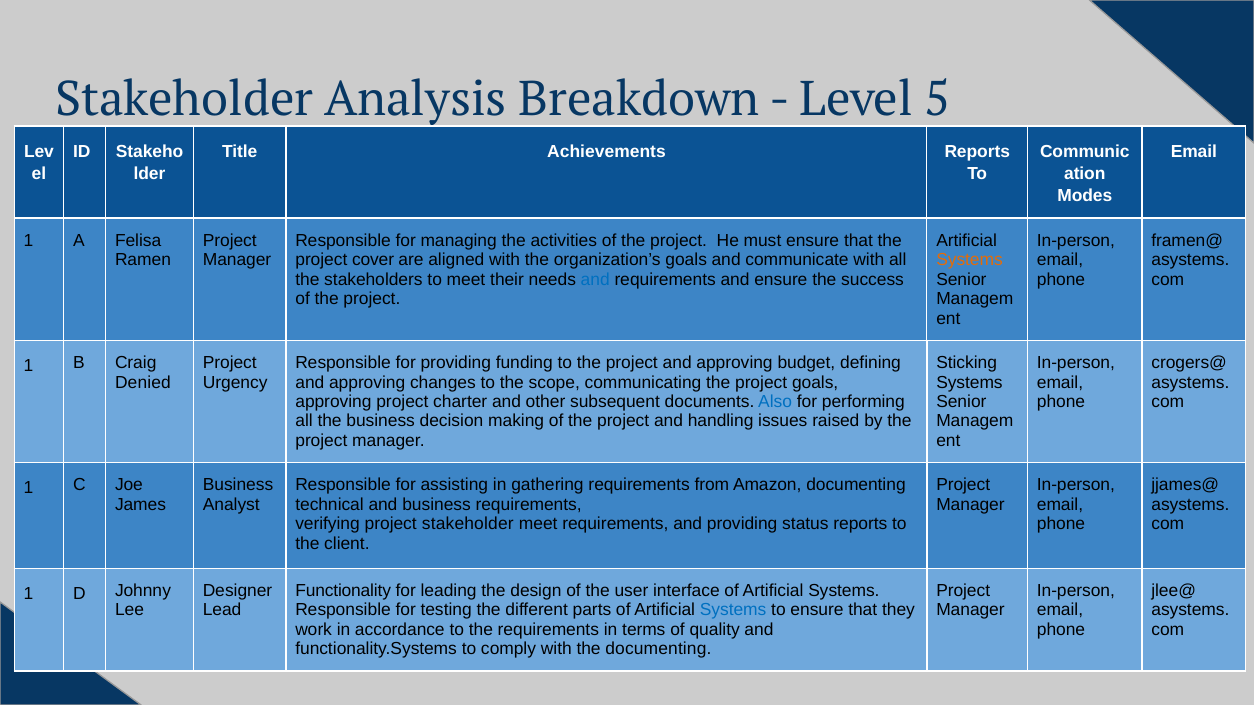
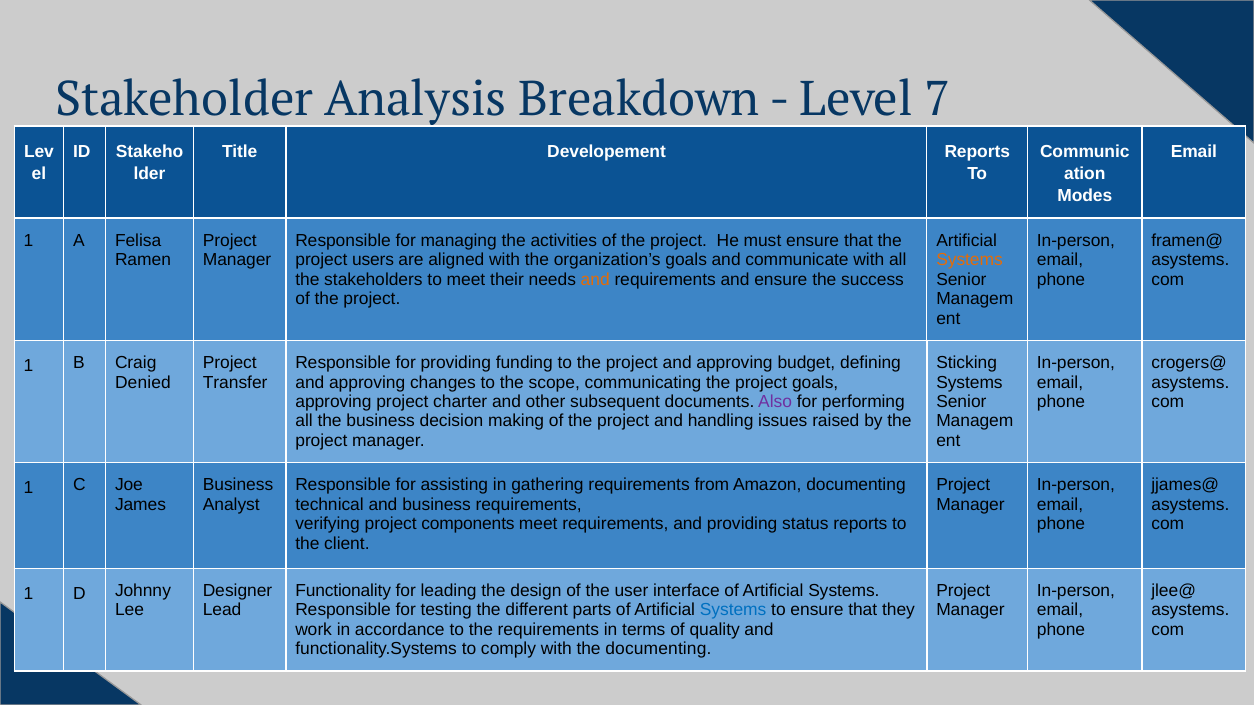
5: 5 -> 7 (938, 99)
Achievements: Achievements -> Developement (607, 152)
cover: cover -> users (373, 260)
and colour: blue -> orange (595, 280)
Urgency: Urgency -> Transfer (235, 383)
Also colour: blue -> purple (775, 402)
project stakeholder: stakeholder -> components (468, 524)
